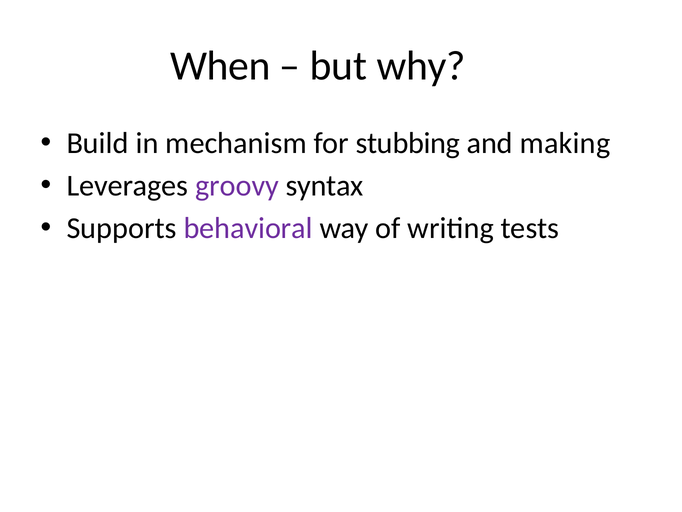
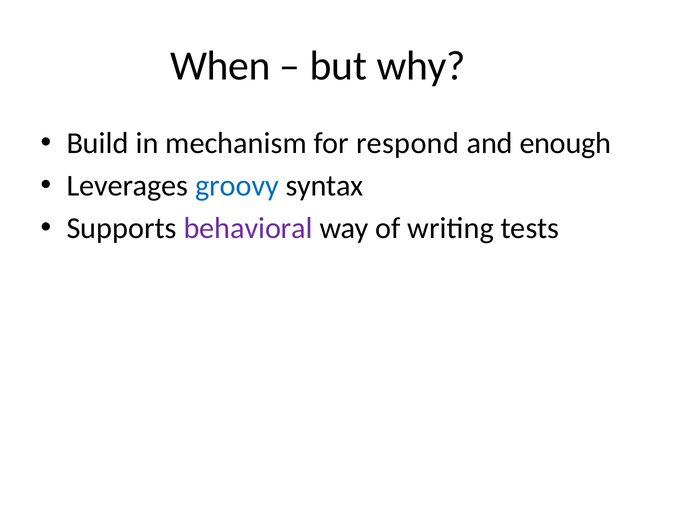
stubbing: stubbing -> respond (408, 143)
making: making -> enough (565, 143)
groovy colour: purple -> blue (237, 186)
